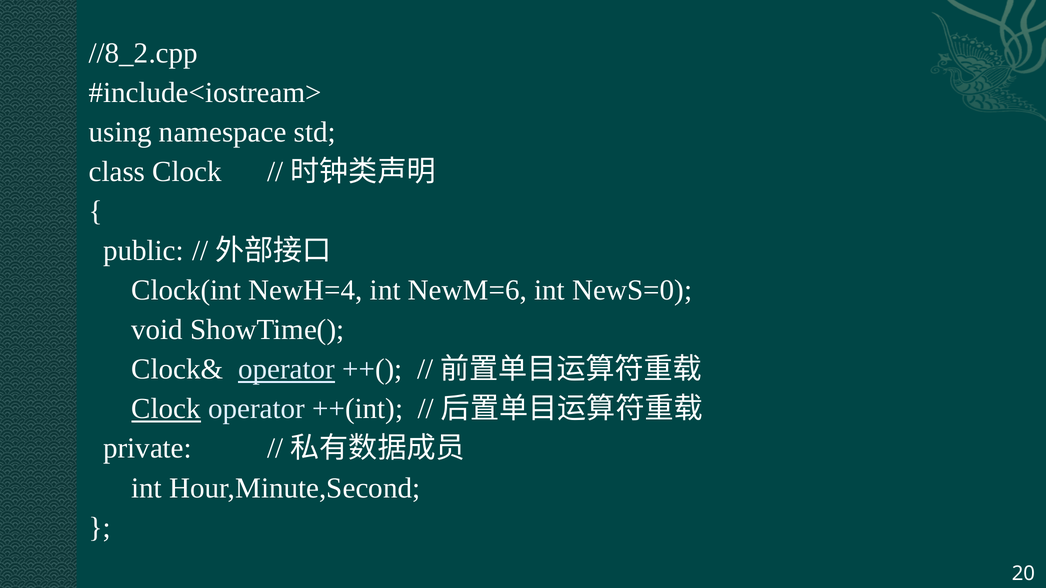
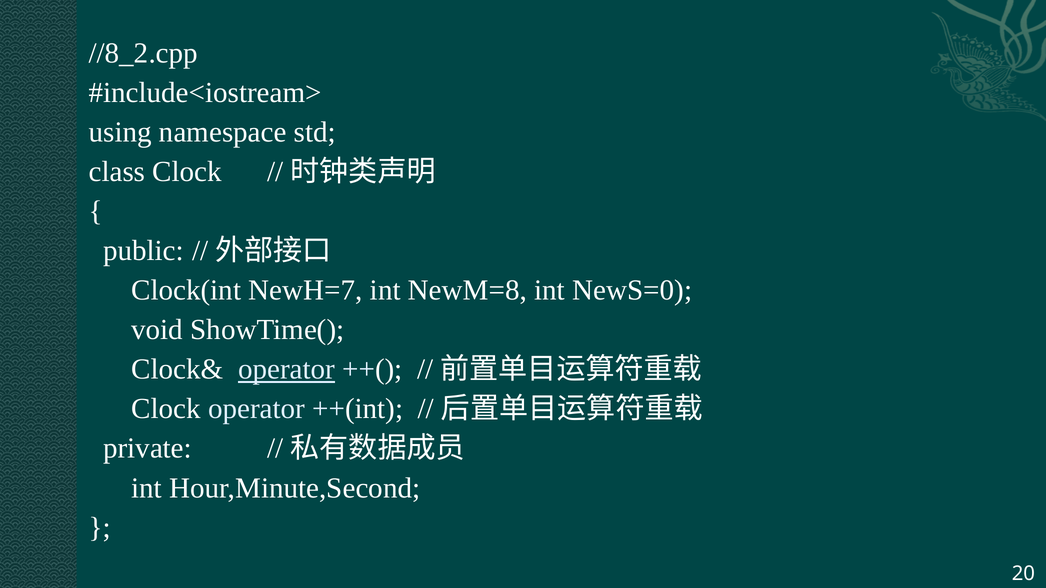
NewH=4: NewH=4 -> NewH=7 (306, 291)
NewM=6: NewM=6 -> NewM=8 (467, 291)
Clock underline: present -> none (166, 409)
